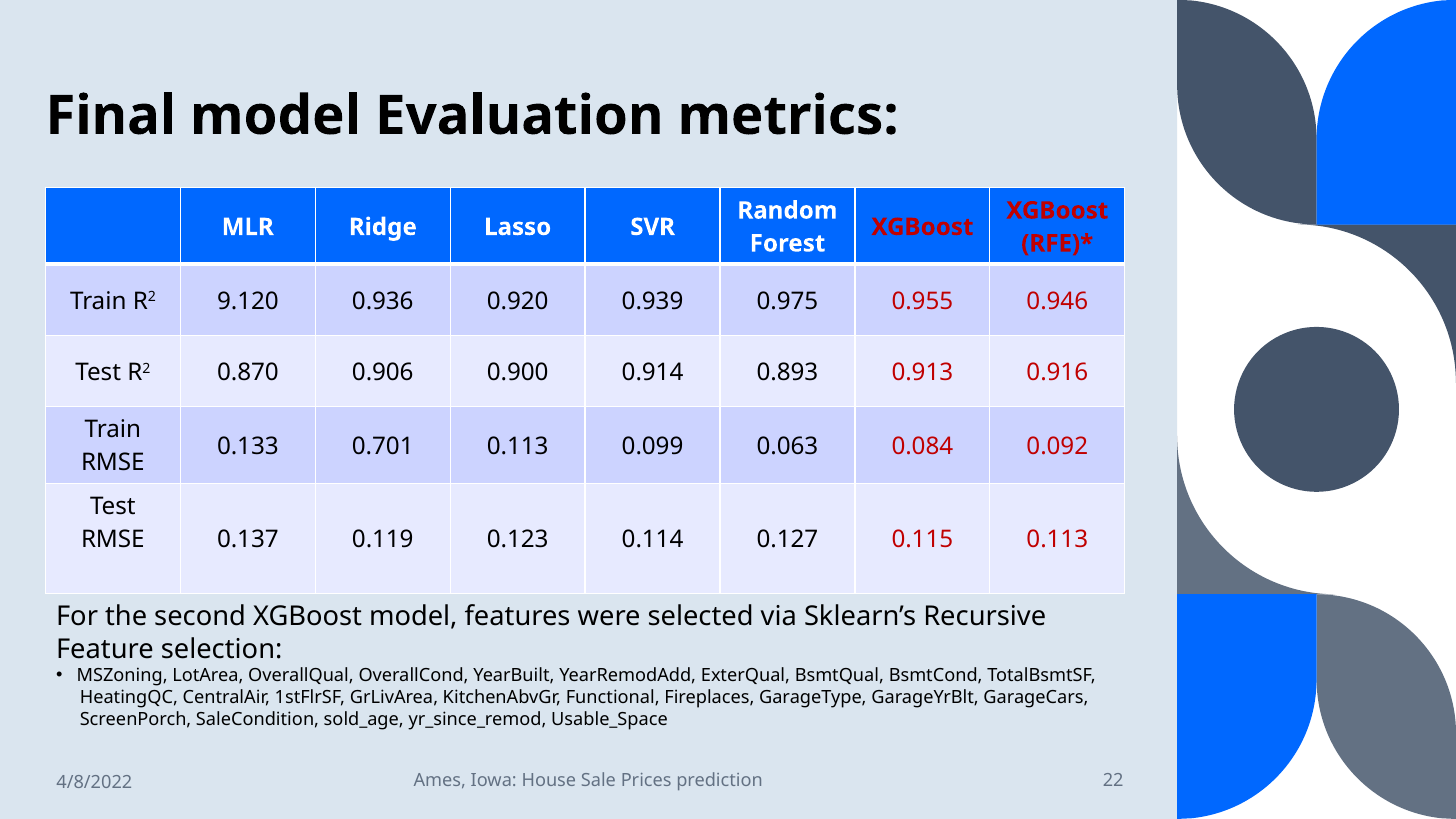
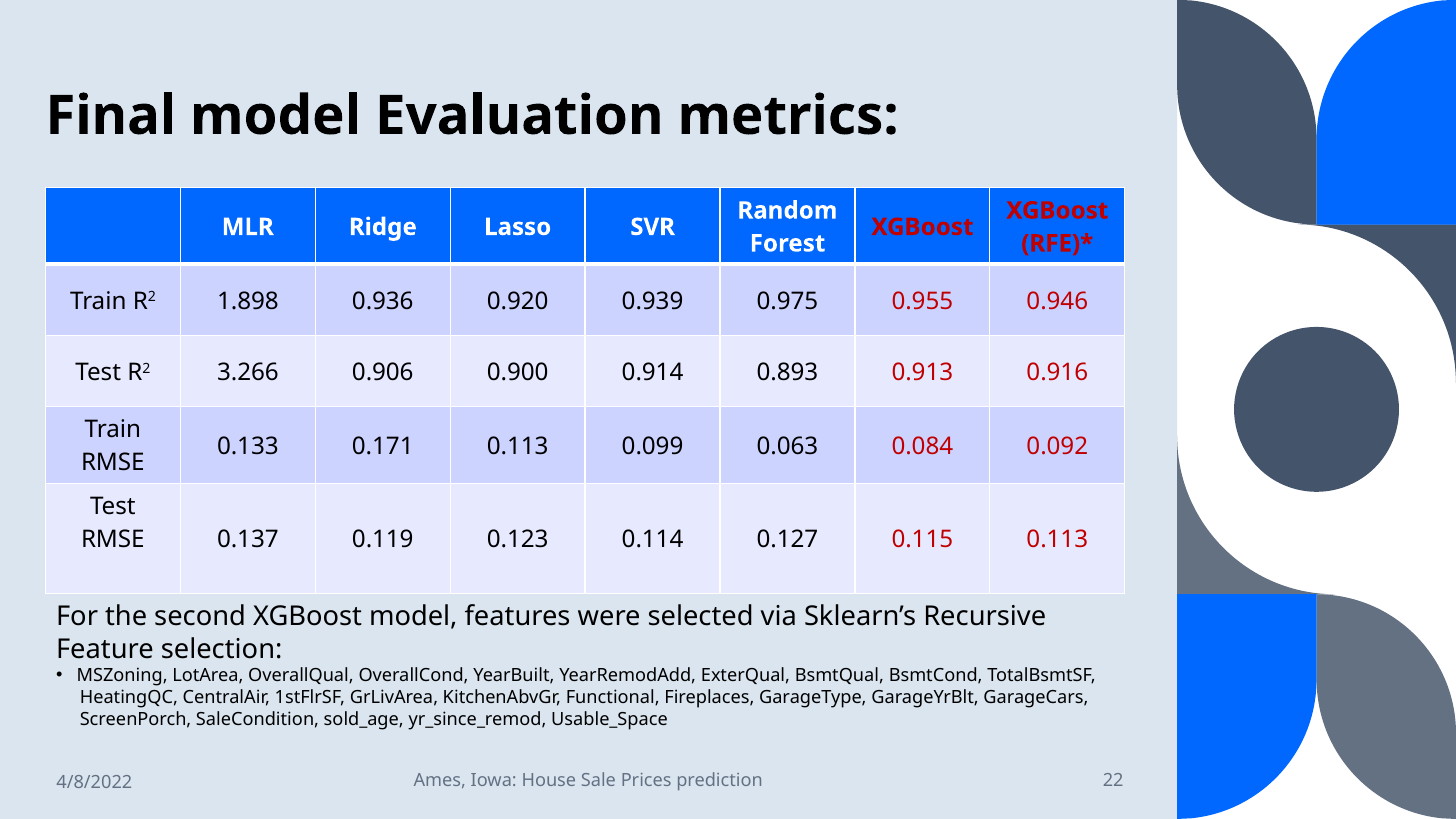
9.120: 9.120 -> 1.898 (248, 301)
0.870: 0.870 -> 3.266 (248, 372)
0.701: 0.701 -> 0.171 (383, 446)
